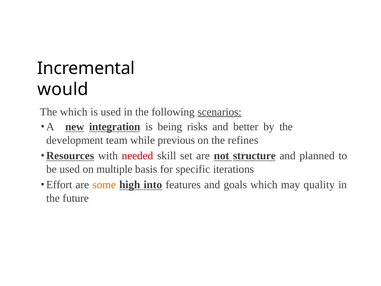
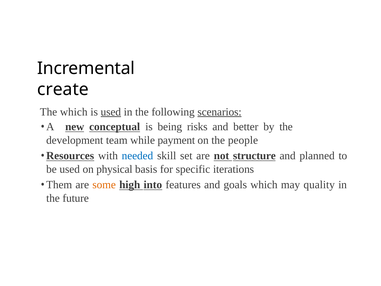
would: would -> create (63, 89)
used underline: none -> present (111, 112)
integration: integration -> conceptual (115, 127)
previous: previous -> payment (176, 140)
refines: refines -> people (243, 140)
needed colour: red -> blue (137, 156)
multiple: multiple -> physical (114, 169)
Effort: Effort -> Them (59, 185)
